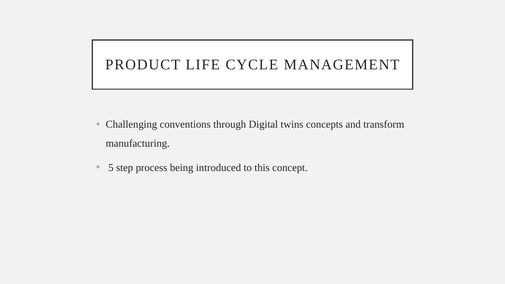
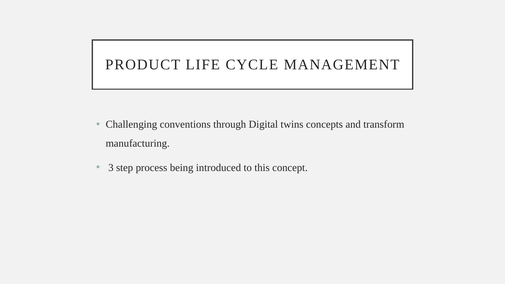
5: 5 -> 3 (111, 168)
